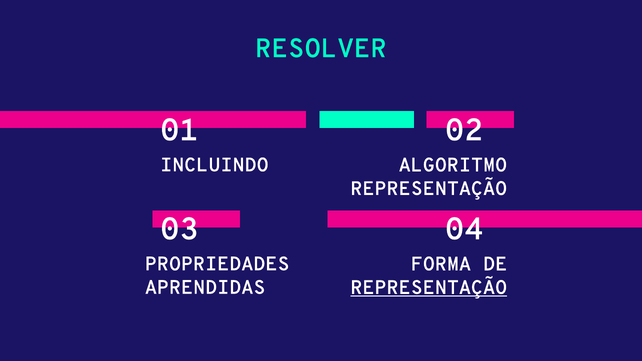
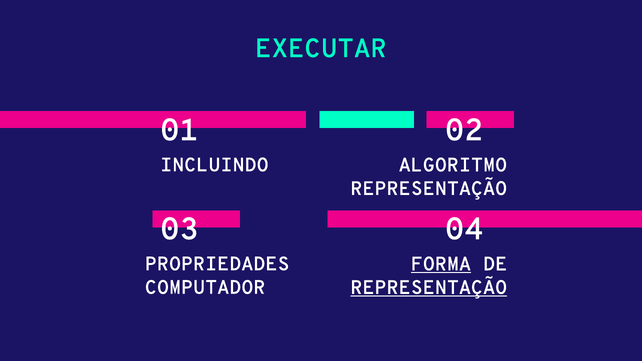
RESOLVER: RESOLVER -> EXECUTAR (321, 48)
FORMA underline: none -> present (441, 264)
APRENDIDAS: APRENDIDAS -> COMPUTADOR (205, 287)
